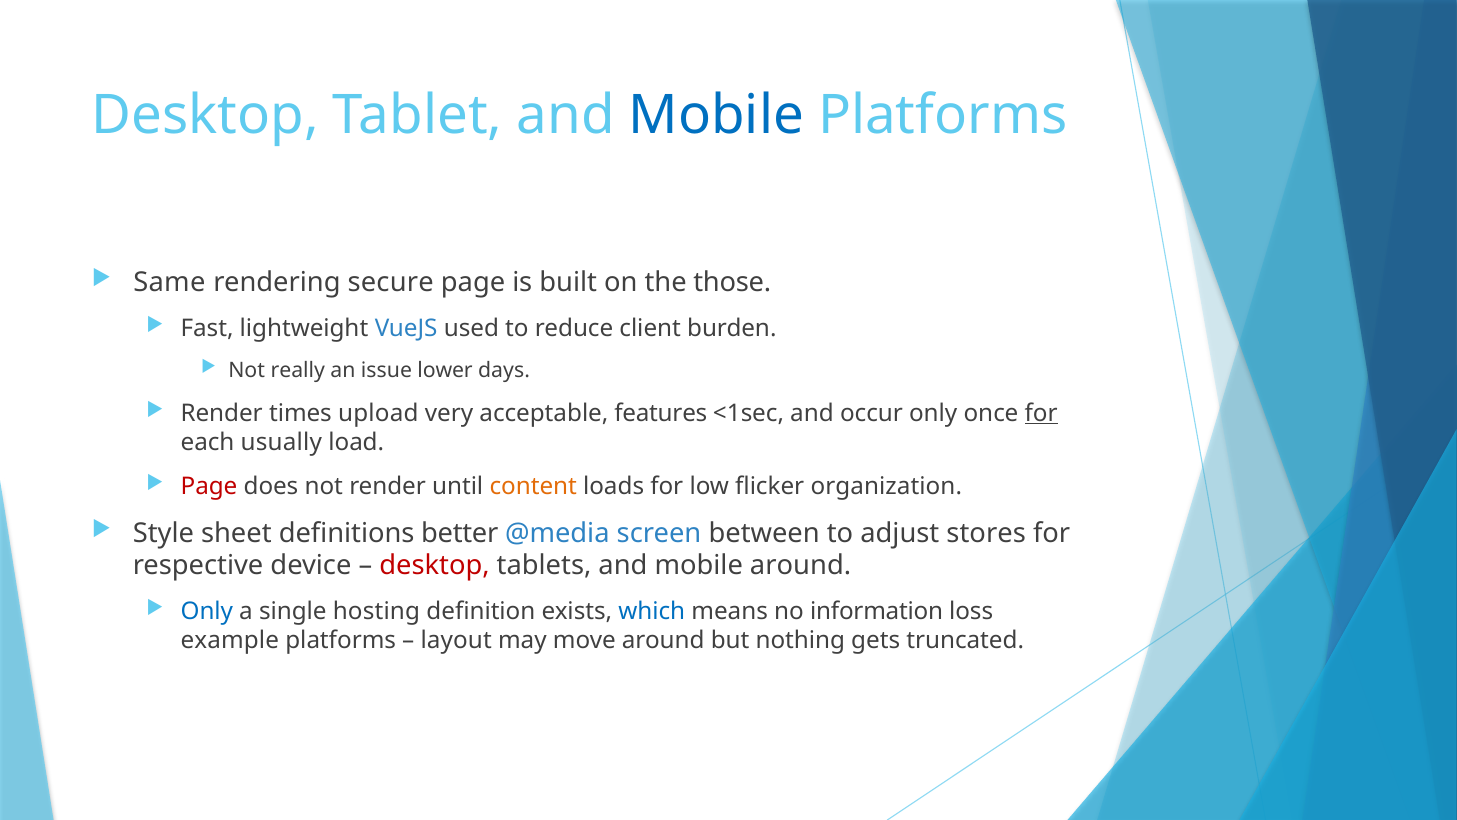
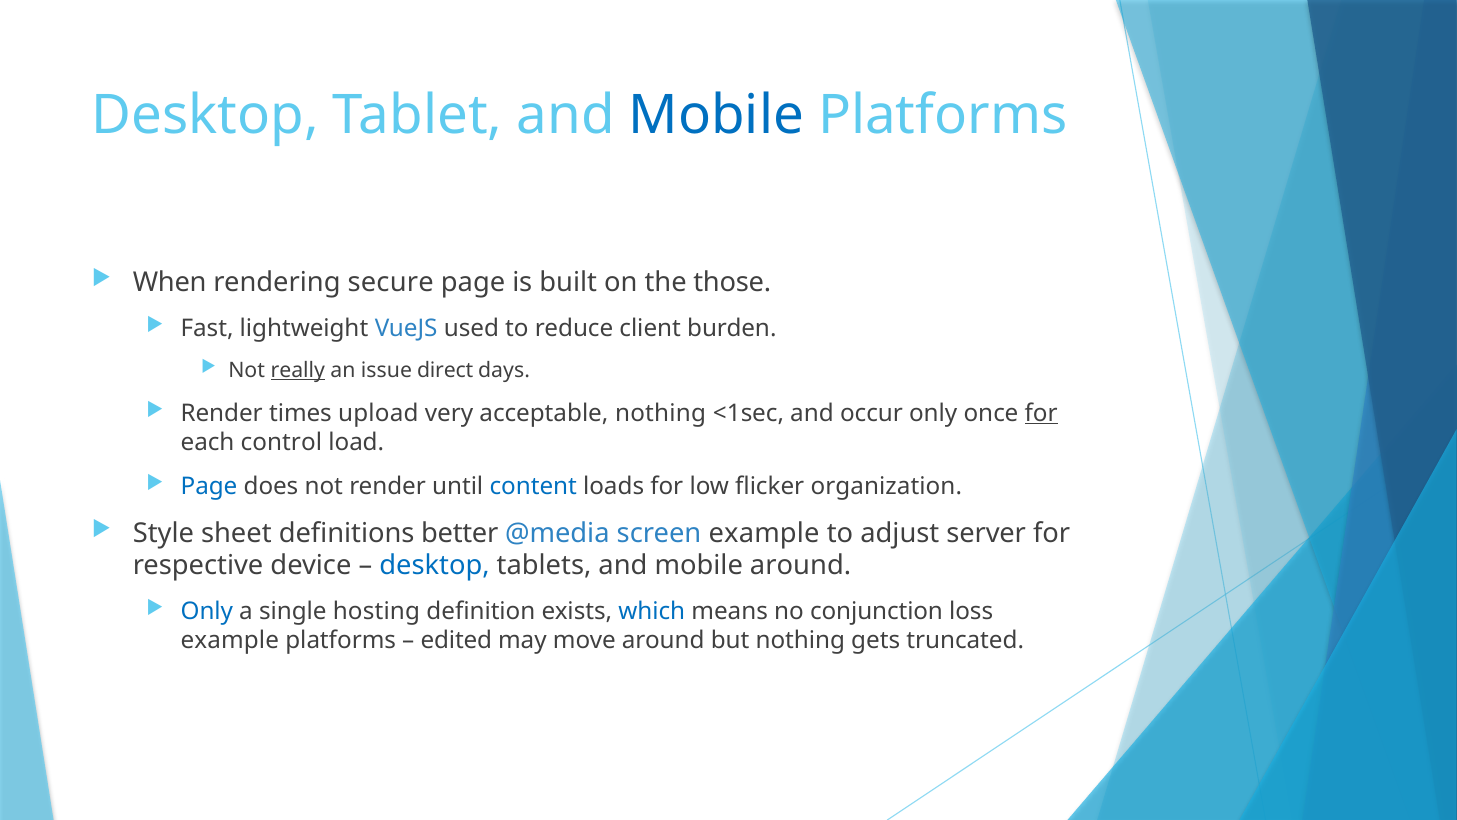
Same: Same -> When (170, 282)
really underline: none -> present (298, 370)
lower: lower -> direct (445, 370)
acceptable features: features -> nothing (661, 413)
usually: usually -> control (281, 442)
Page colour: red -> blue (209, 486)
content colour: orange -> blue (533, 486)
screen between: between -> example (764, 533)
stores: stores -> server (986, 533)
desktop colour: red -> blue (434, 565)
information: information -> conjunction (877, 611)
layout: layout -> edited (456, 641)
